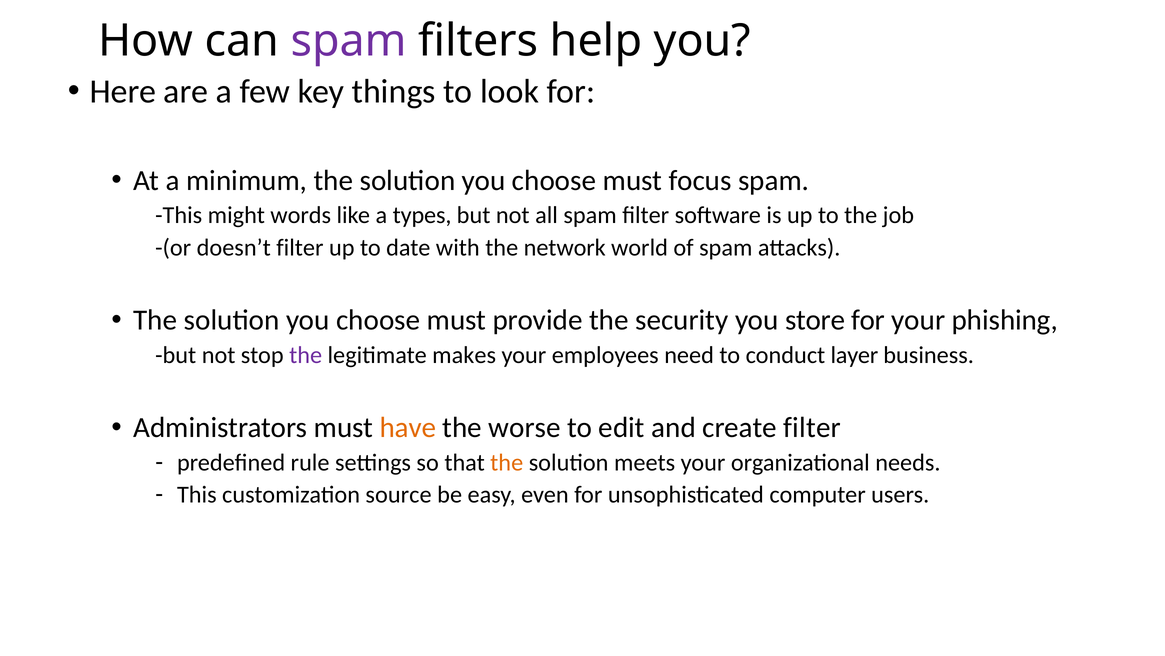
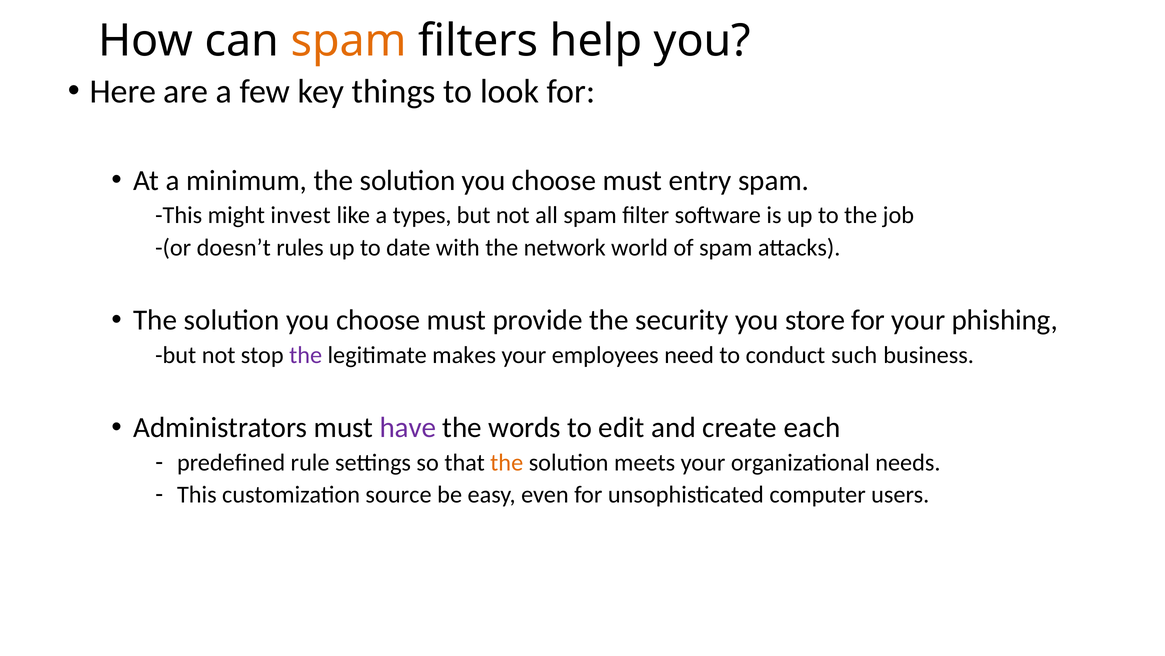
spam colour: purple -> orange (349, 41)
focus: focus -> entry (700, 180)
words: words -> invest (301, 215)
doesn’t filter: filter -> rules (300, 248)
layer: layer -> such (854, 355)
have colour: orange -> purple (408, 427)
worse: worse -> words (525, 427)
create filter: filter -> each (812, 427)
